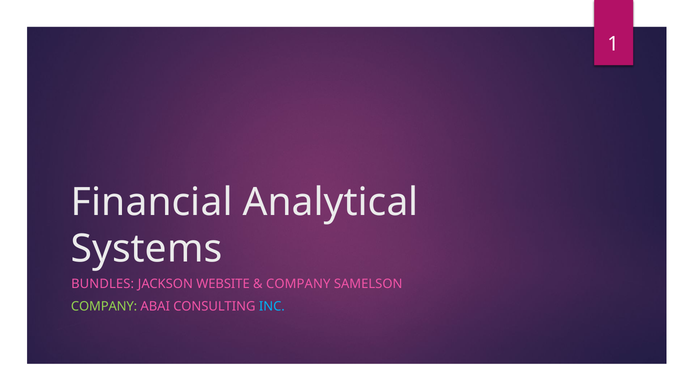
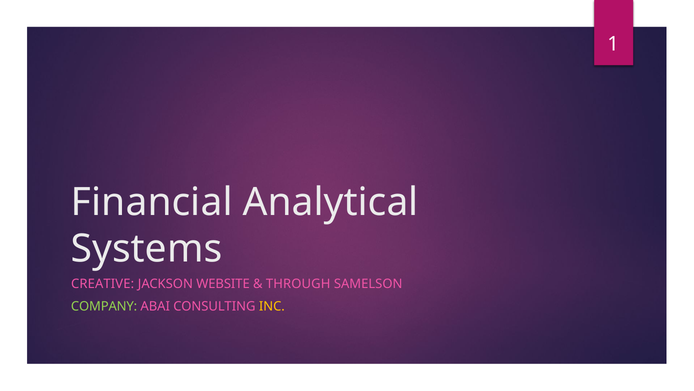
BUNDLES: BUNDLES -> CREATIVE (103, 283)
COMPANY: COMPANY -> THROUGH (298, 283)
INC colour: light blue -> yellow (272, 306)
